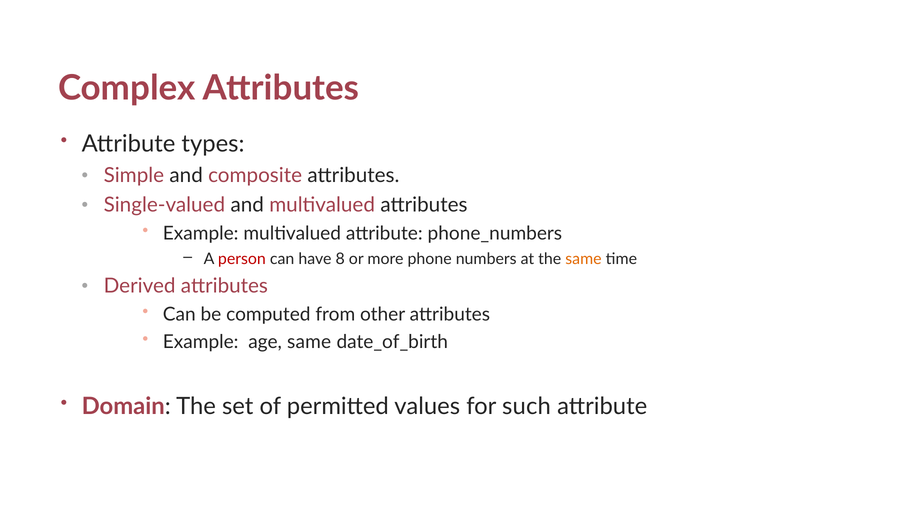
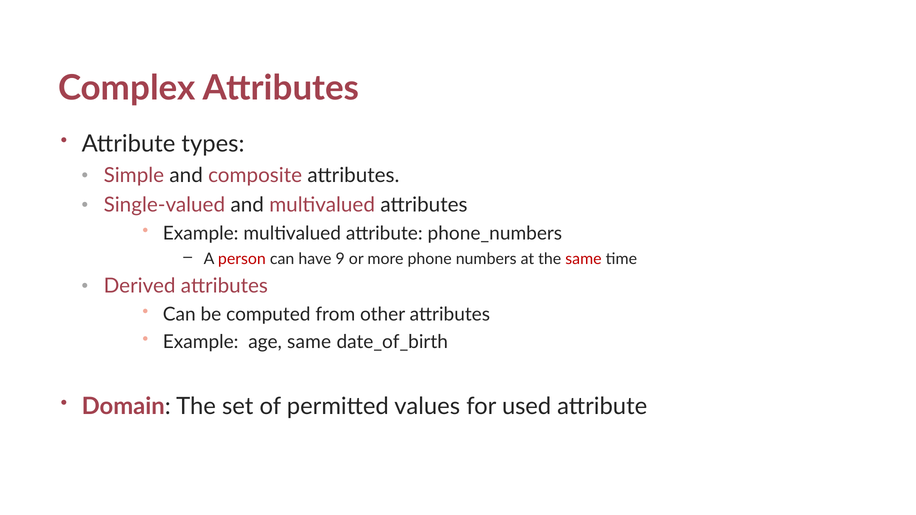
8: 8 -> 9 (340, 259)
same colour: orange -> red (583, 259)
such: such -> used (527, 407)
